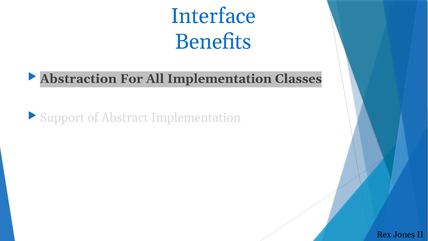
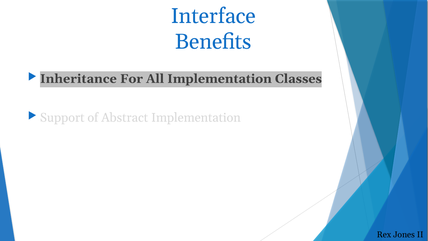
Abstraction: Abstraction -> Inheritance (78, 79)
